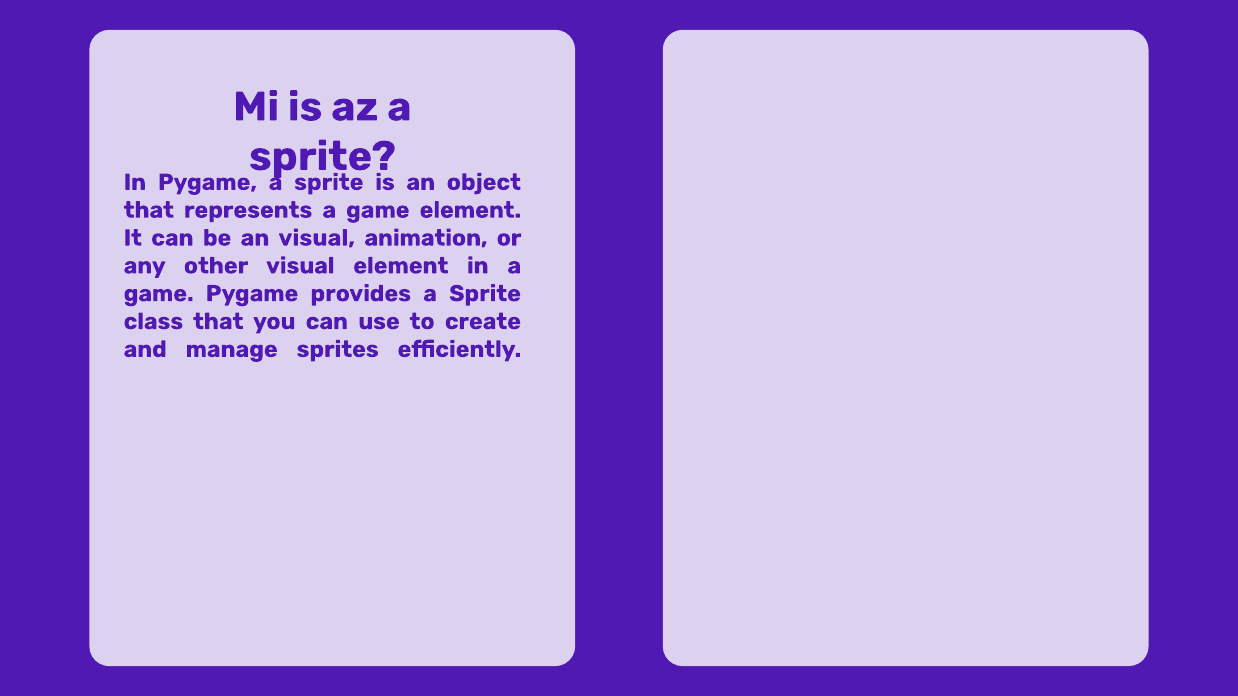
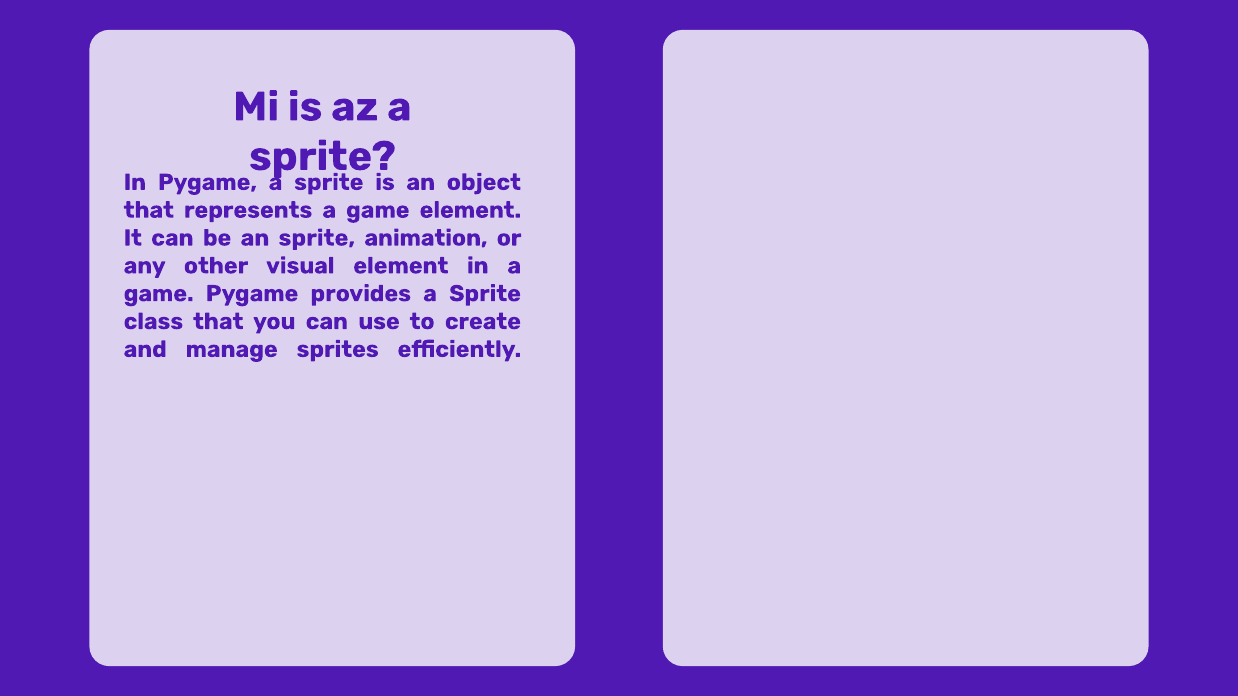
an visual: visual -> sprite (317, 238)
